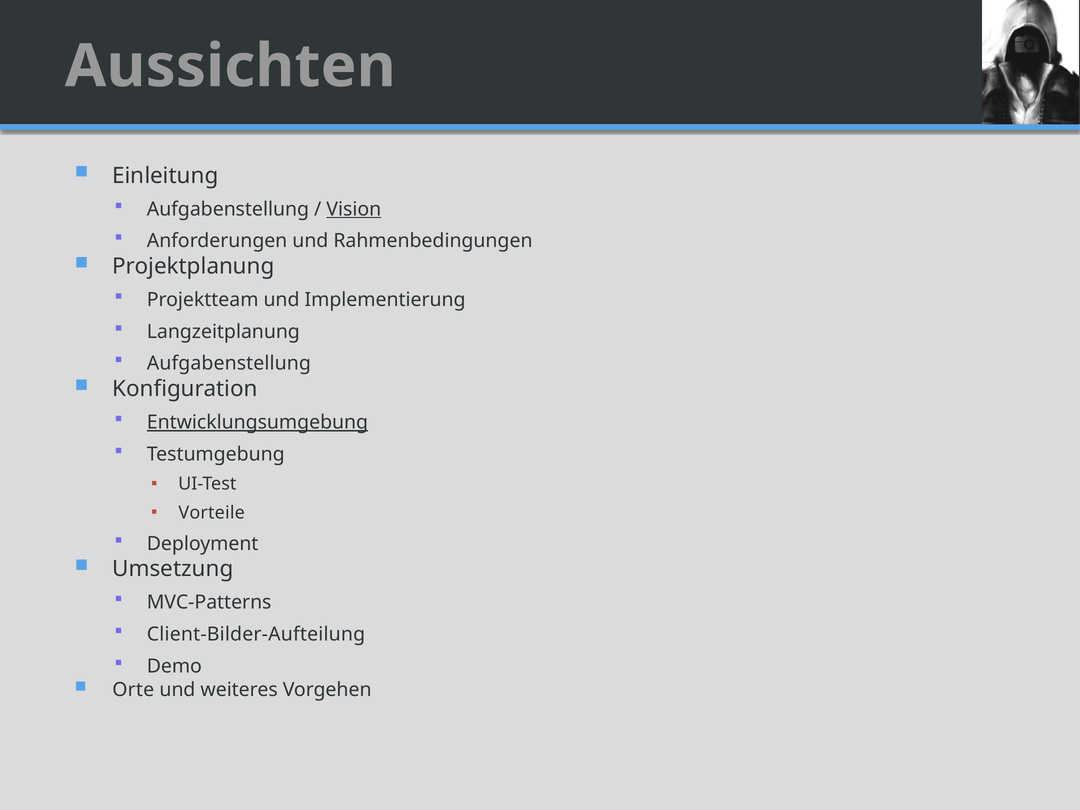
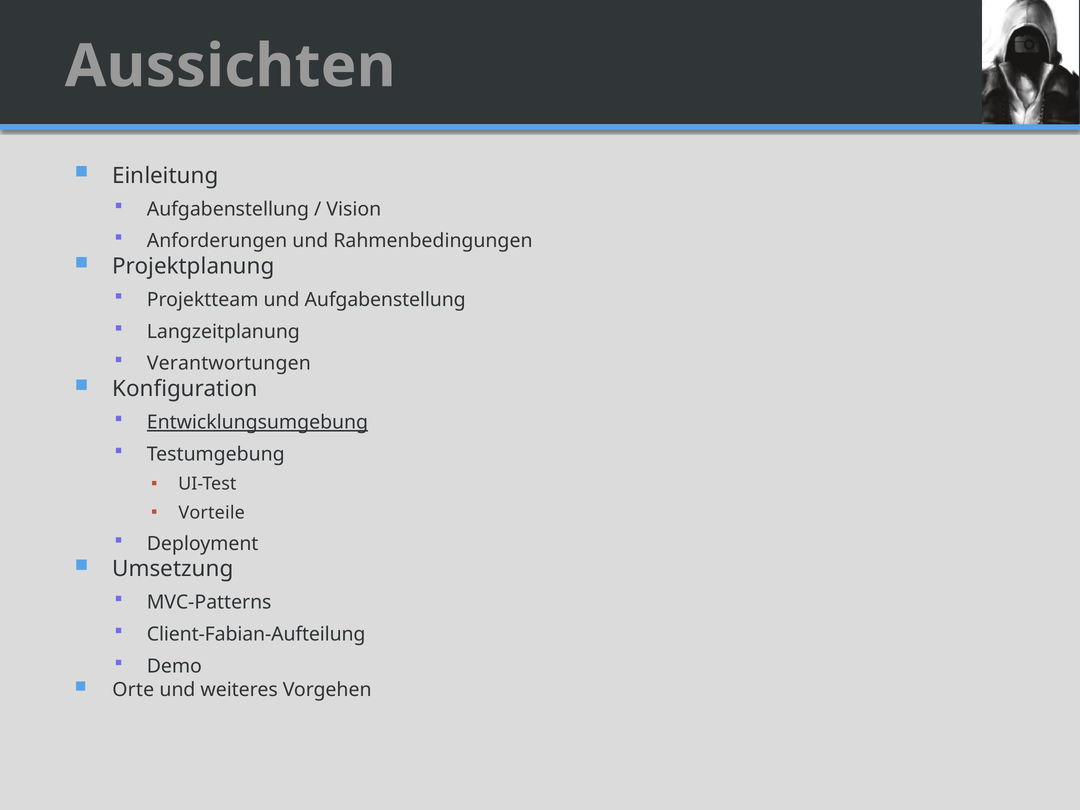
Vision underline: present -> none (354, 209)
und Implementierung: Implementierung -> Aufgabenstellung (385, 300)
Aufgabenstellung: Aufgabenstellung -> Verantwortungen (229, 364)
Client-Bilder-Aufteilung: Client-Bilder-Aufteilung -> Client-Fabian-Aufteilung (256, 634)
